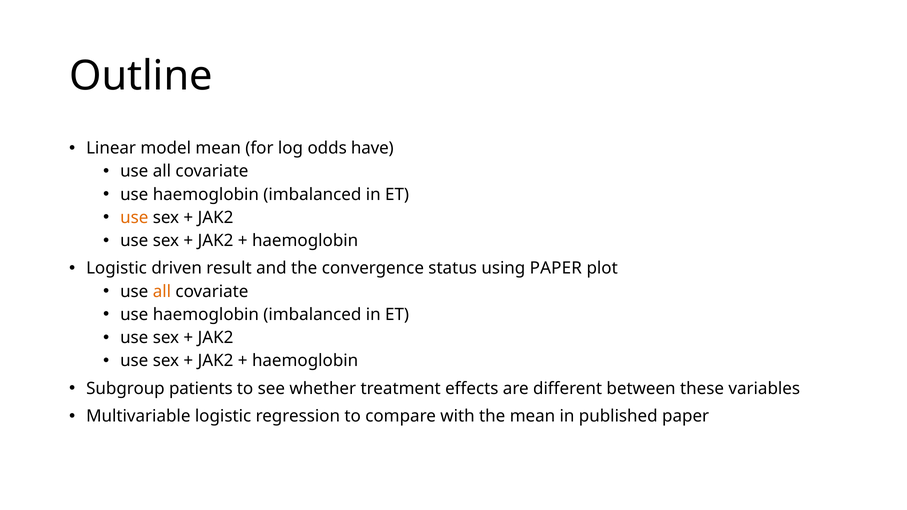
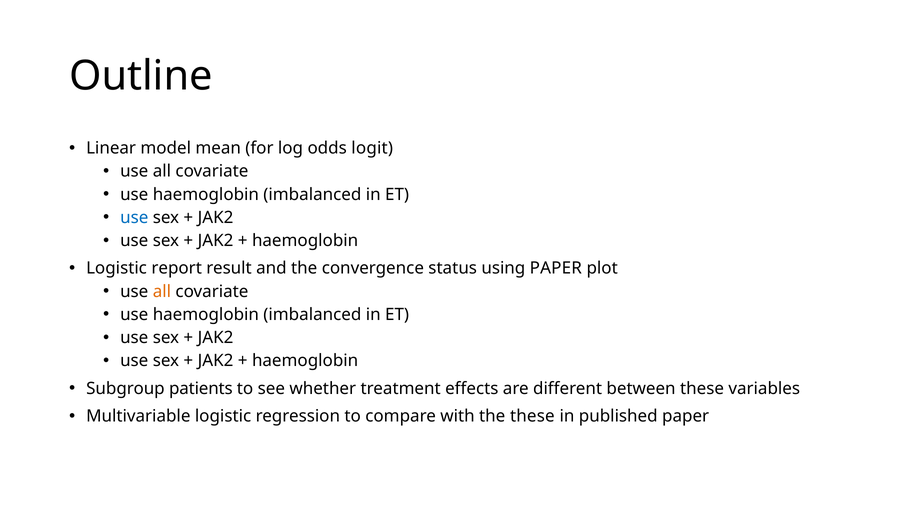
have: have -> logit (372, 148)
use colour: orange -> blue (134, 218)
driven: driven -> report (177, 268)
the mean: mean -> these (532, 416)
